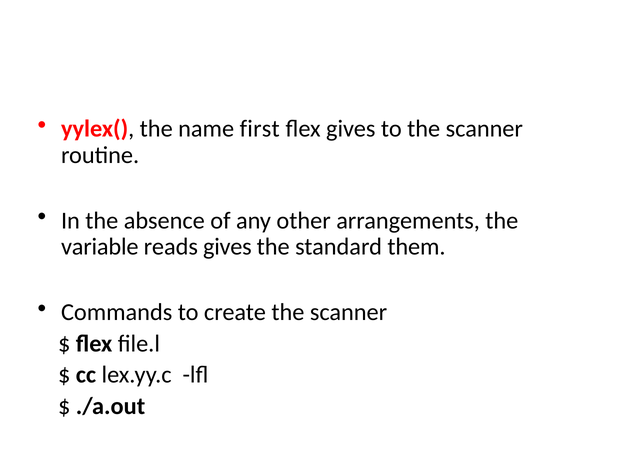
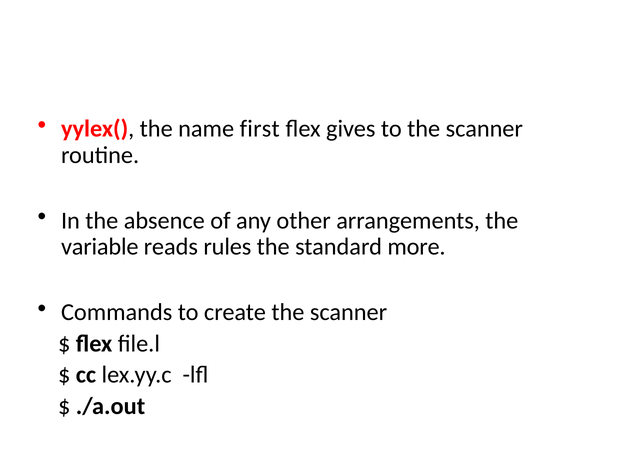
reads gives: gives -> rules (227, 247)
them: them -> more (416, 247)
